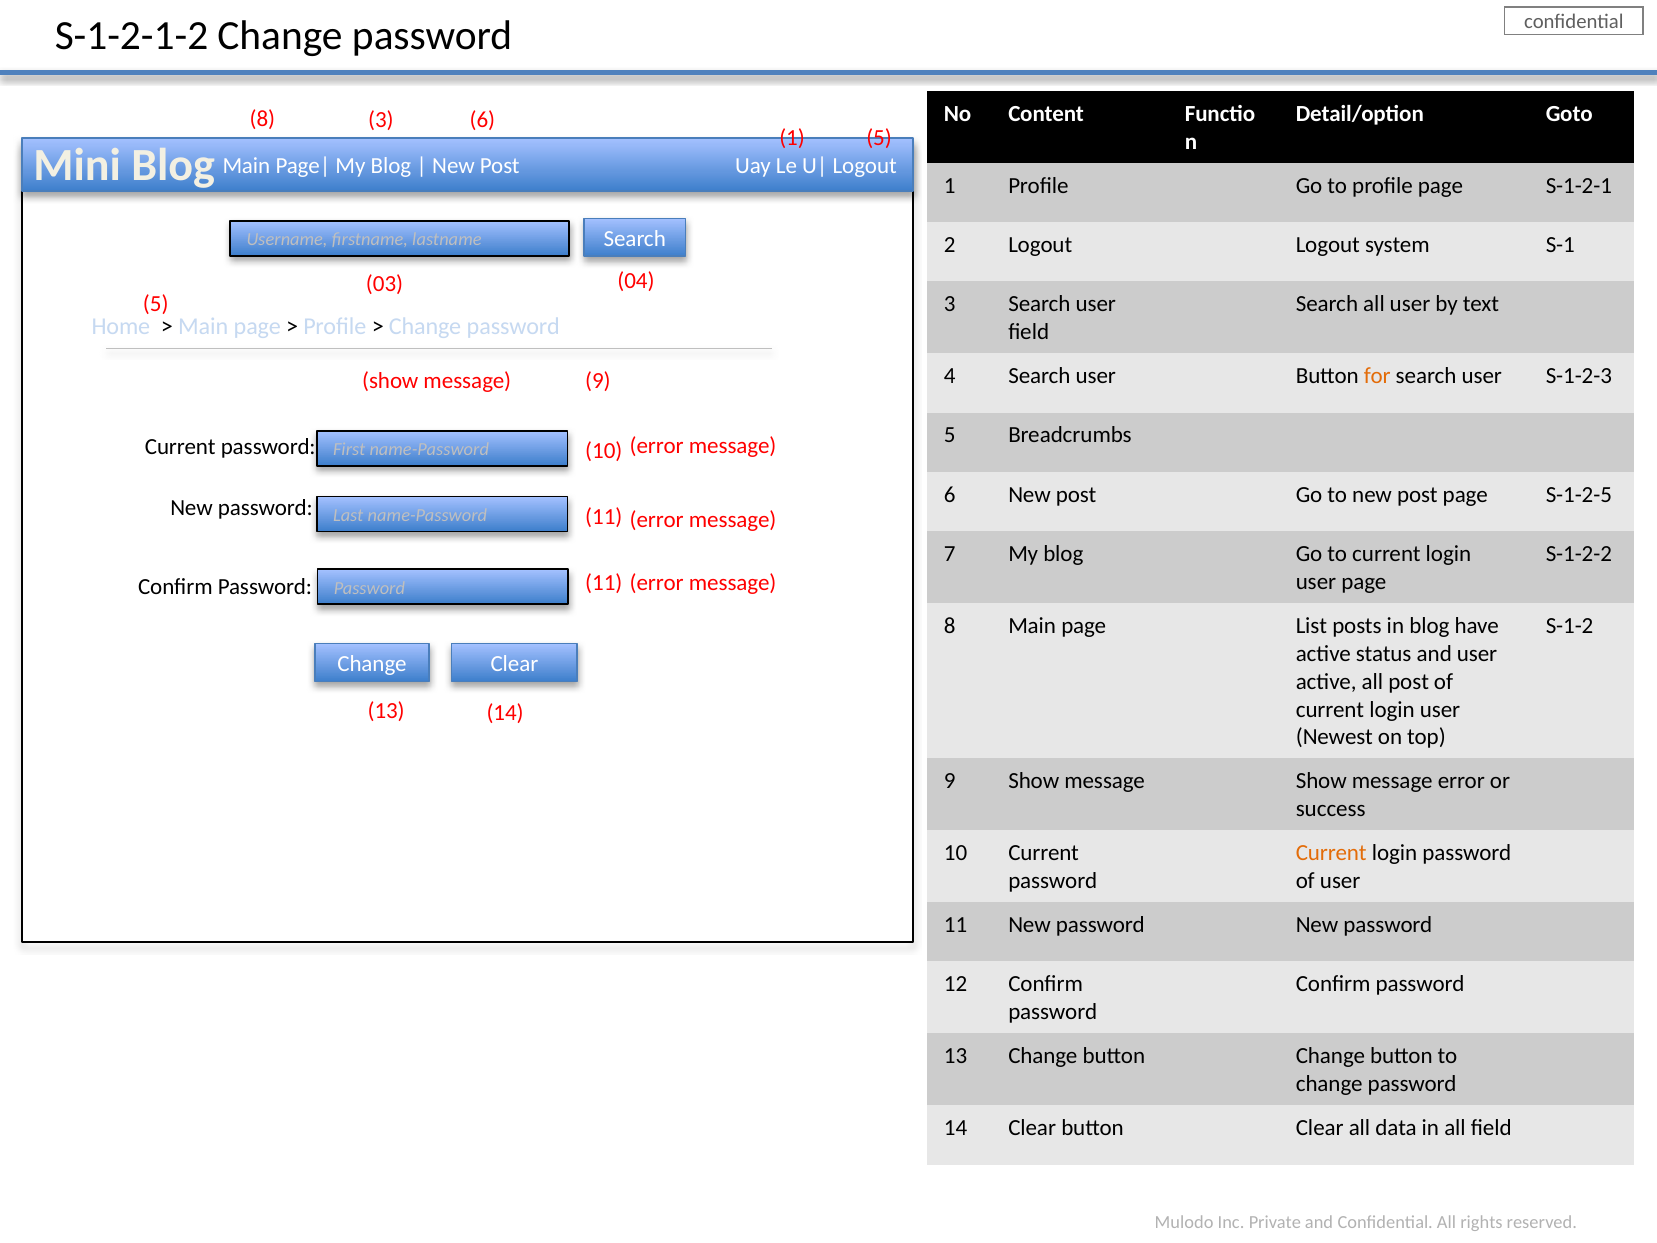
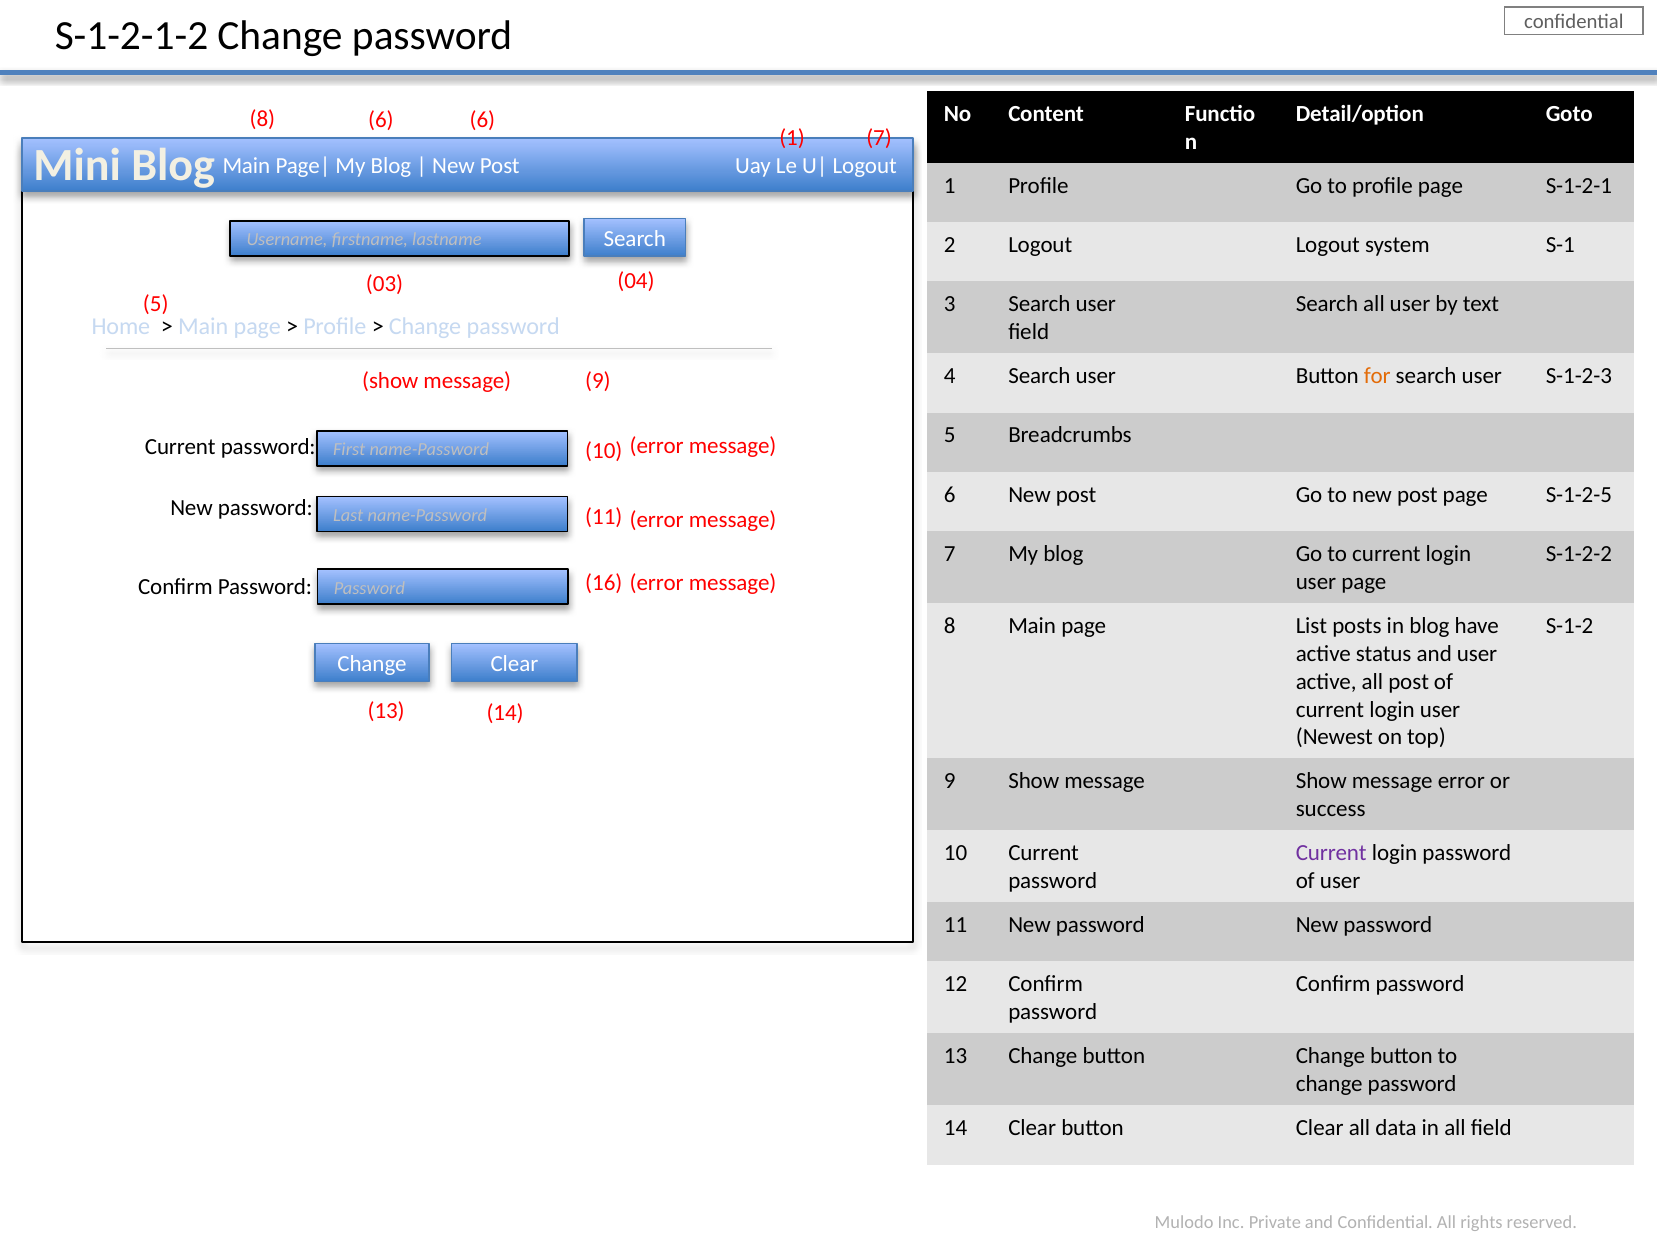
8 3: 3 -> 6 (381, 119)
1 5: 5 -> 7 (879, 138)
Confirm Password 11: 11 -> 16 (604, 583)
Current colour: orange -> purple (1331, 852)
